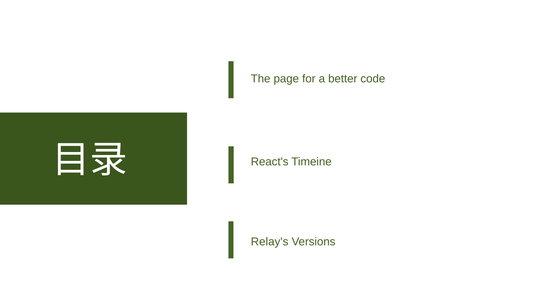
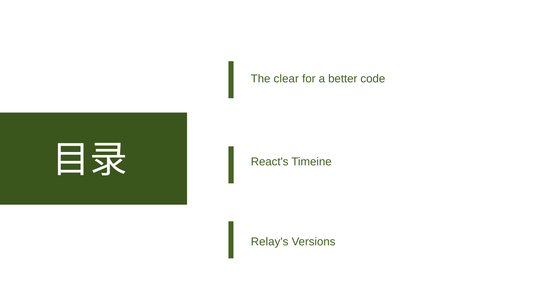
page: page -> clear (286, 79)
